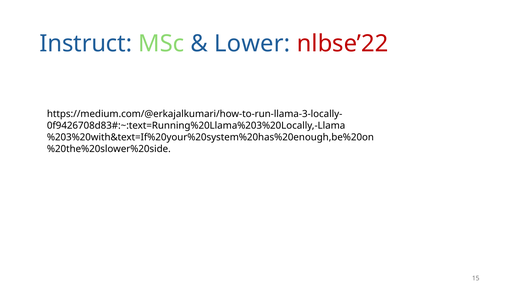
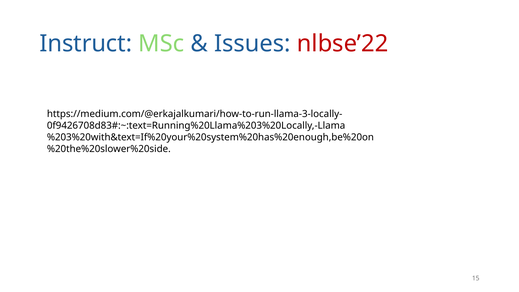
Lower: Lower -> Issues (252, 44)
